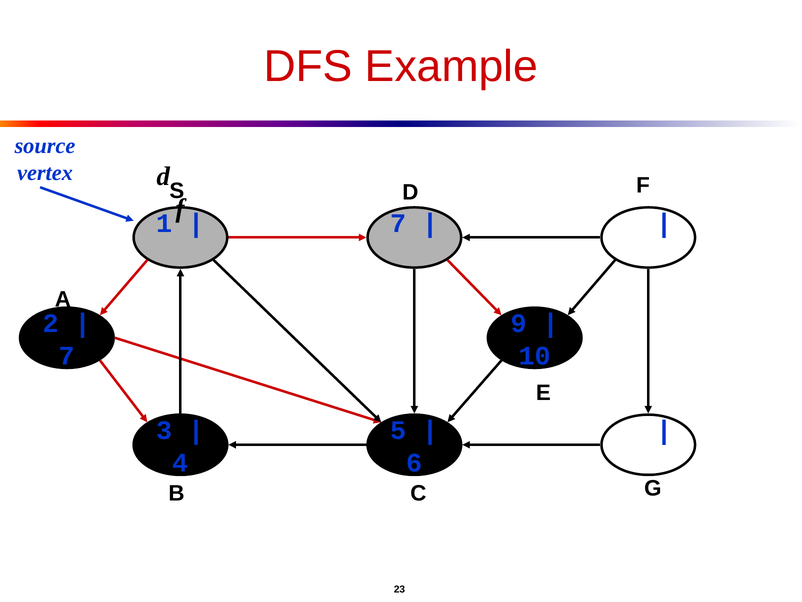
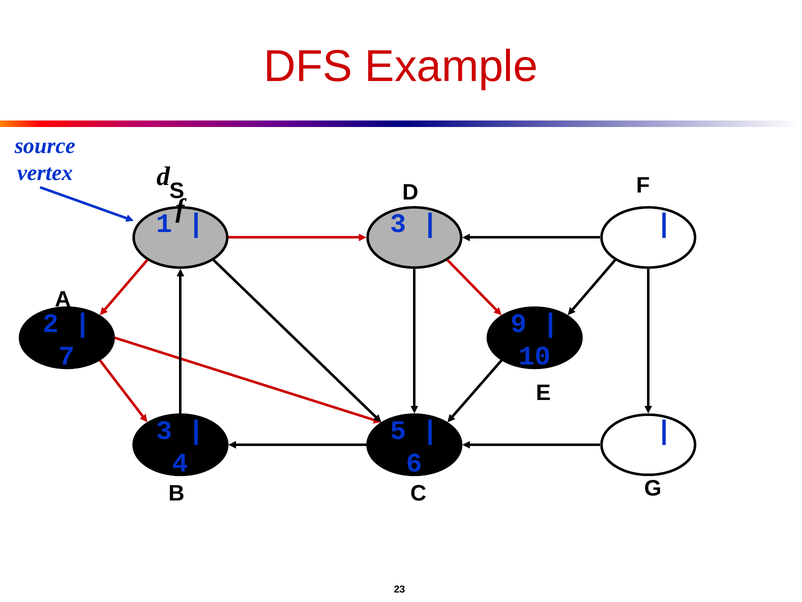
7: 7 -> 3 (398, 223)
